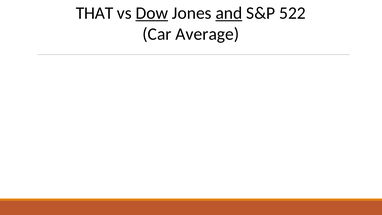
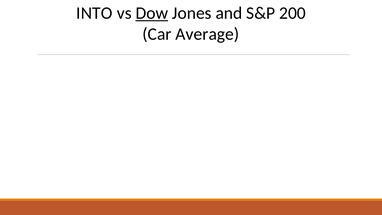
THAT: THAT -> INTO (94, 13)
and underline: present -> none (229, 13)
522: 522 -> 200 (293, 13)
